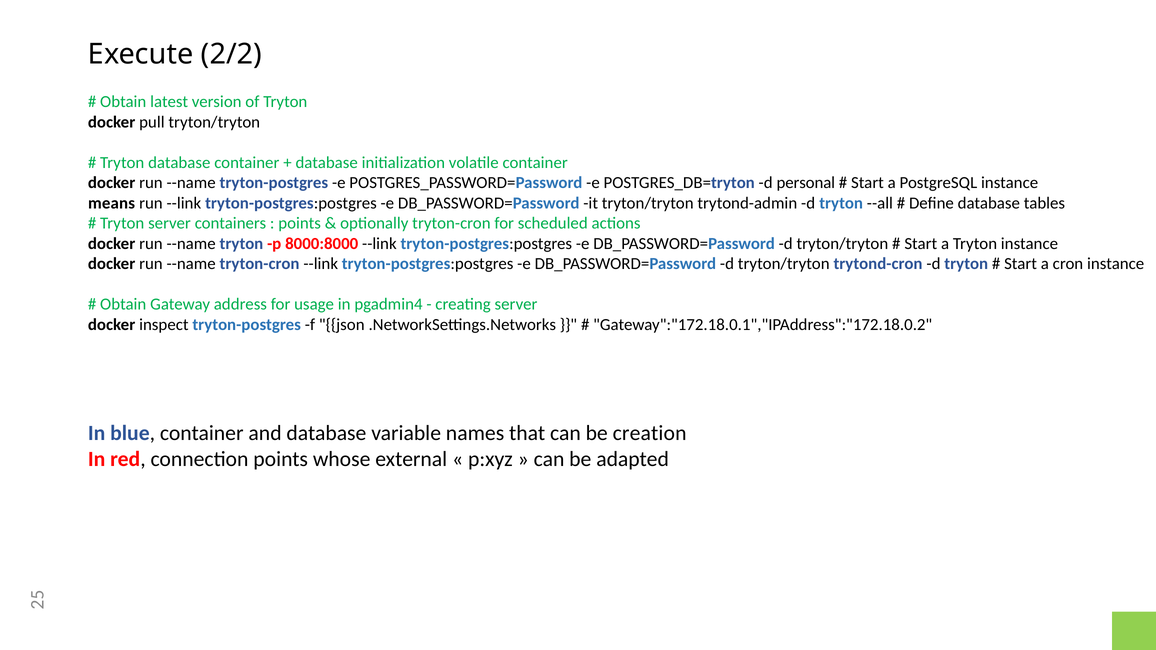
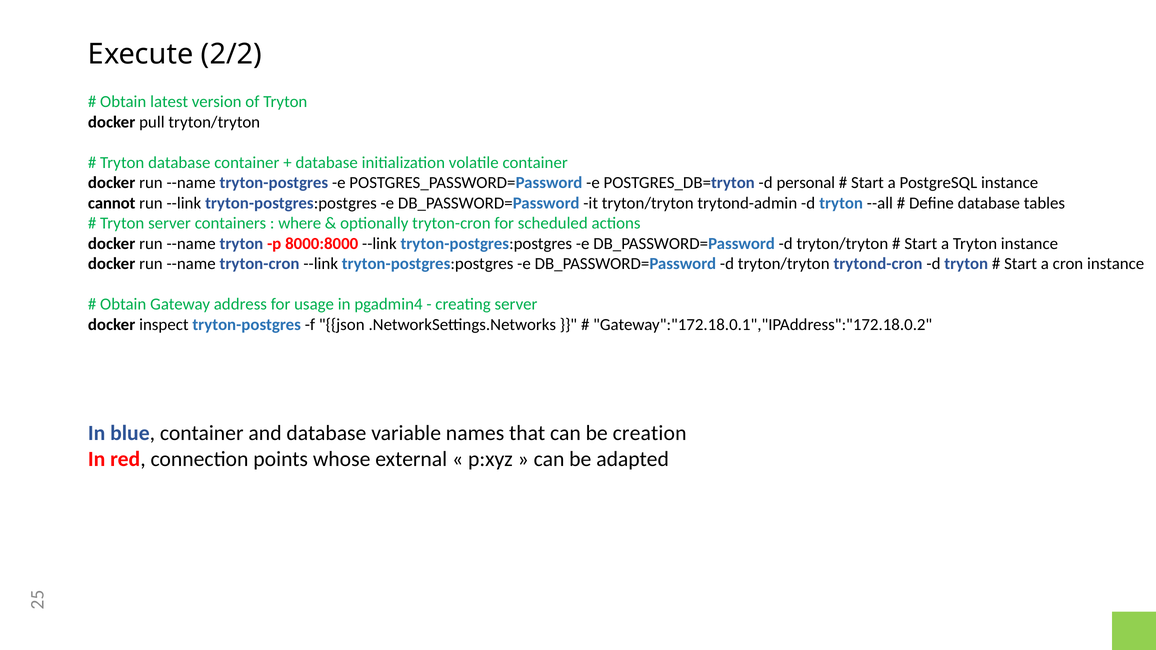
means: means -> cannot (112, 203)
points: points -> where (300, 223)
